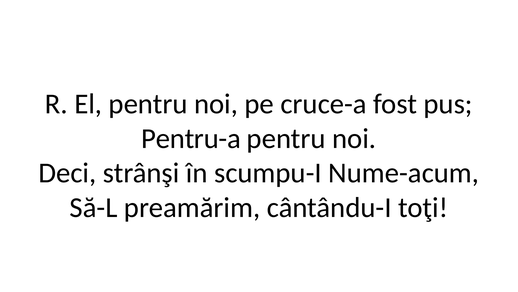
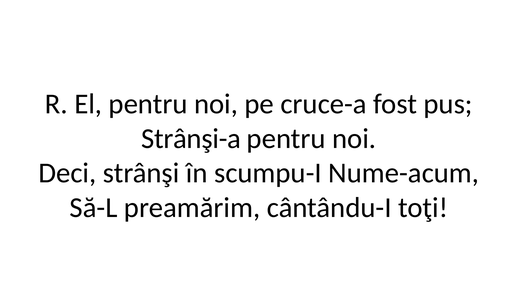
Pentru-a: Pentru-a -> Strânşi-a (191, 138)
